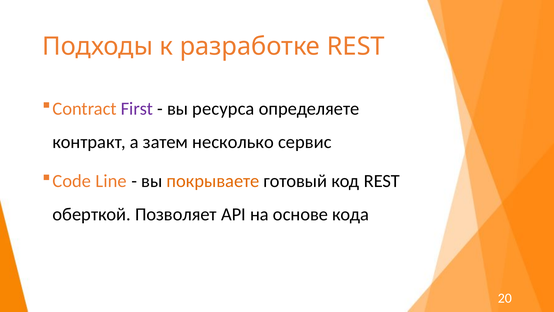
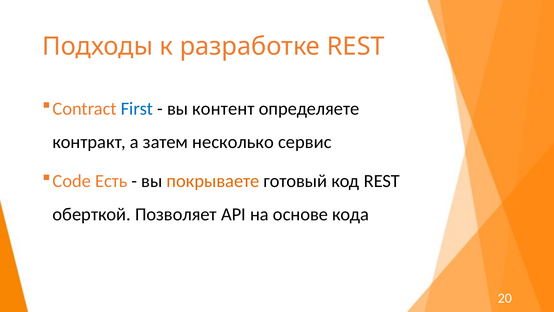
First colour: purple -> blue (137, 108)
ресурса: ресурса -> контент (223, 108)
Line: Line -> Есть (111, 181)
